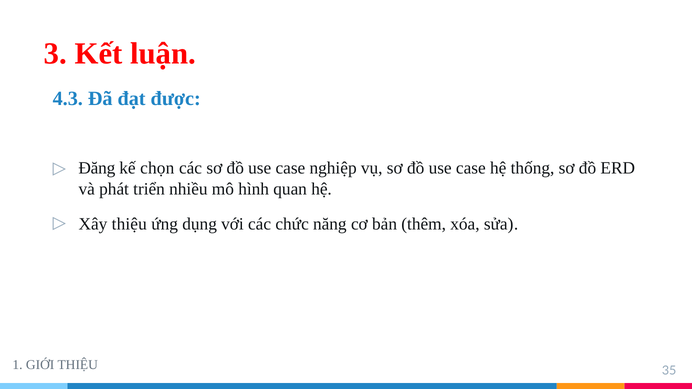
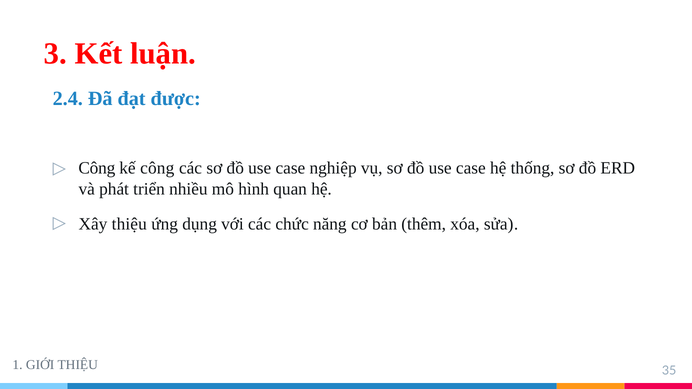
4.3: 4.3 -> 2.4 (68, 99)
Đăng: Đăng -> Công (97, 168)
kế chọn: chọn -> công (157, 168)
